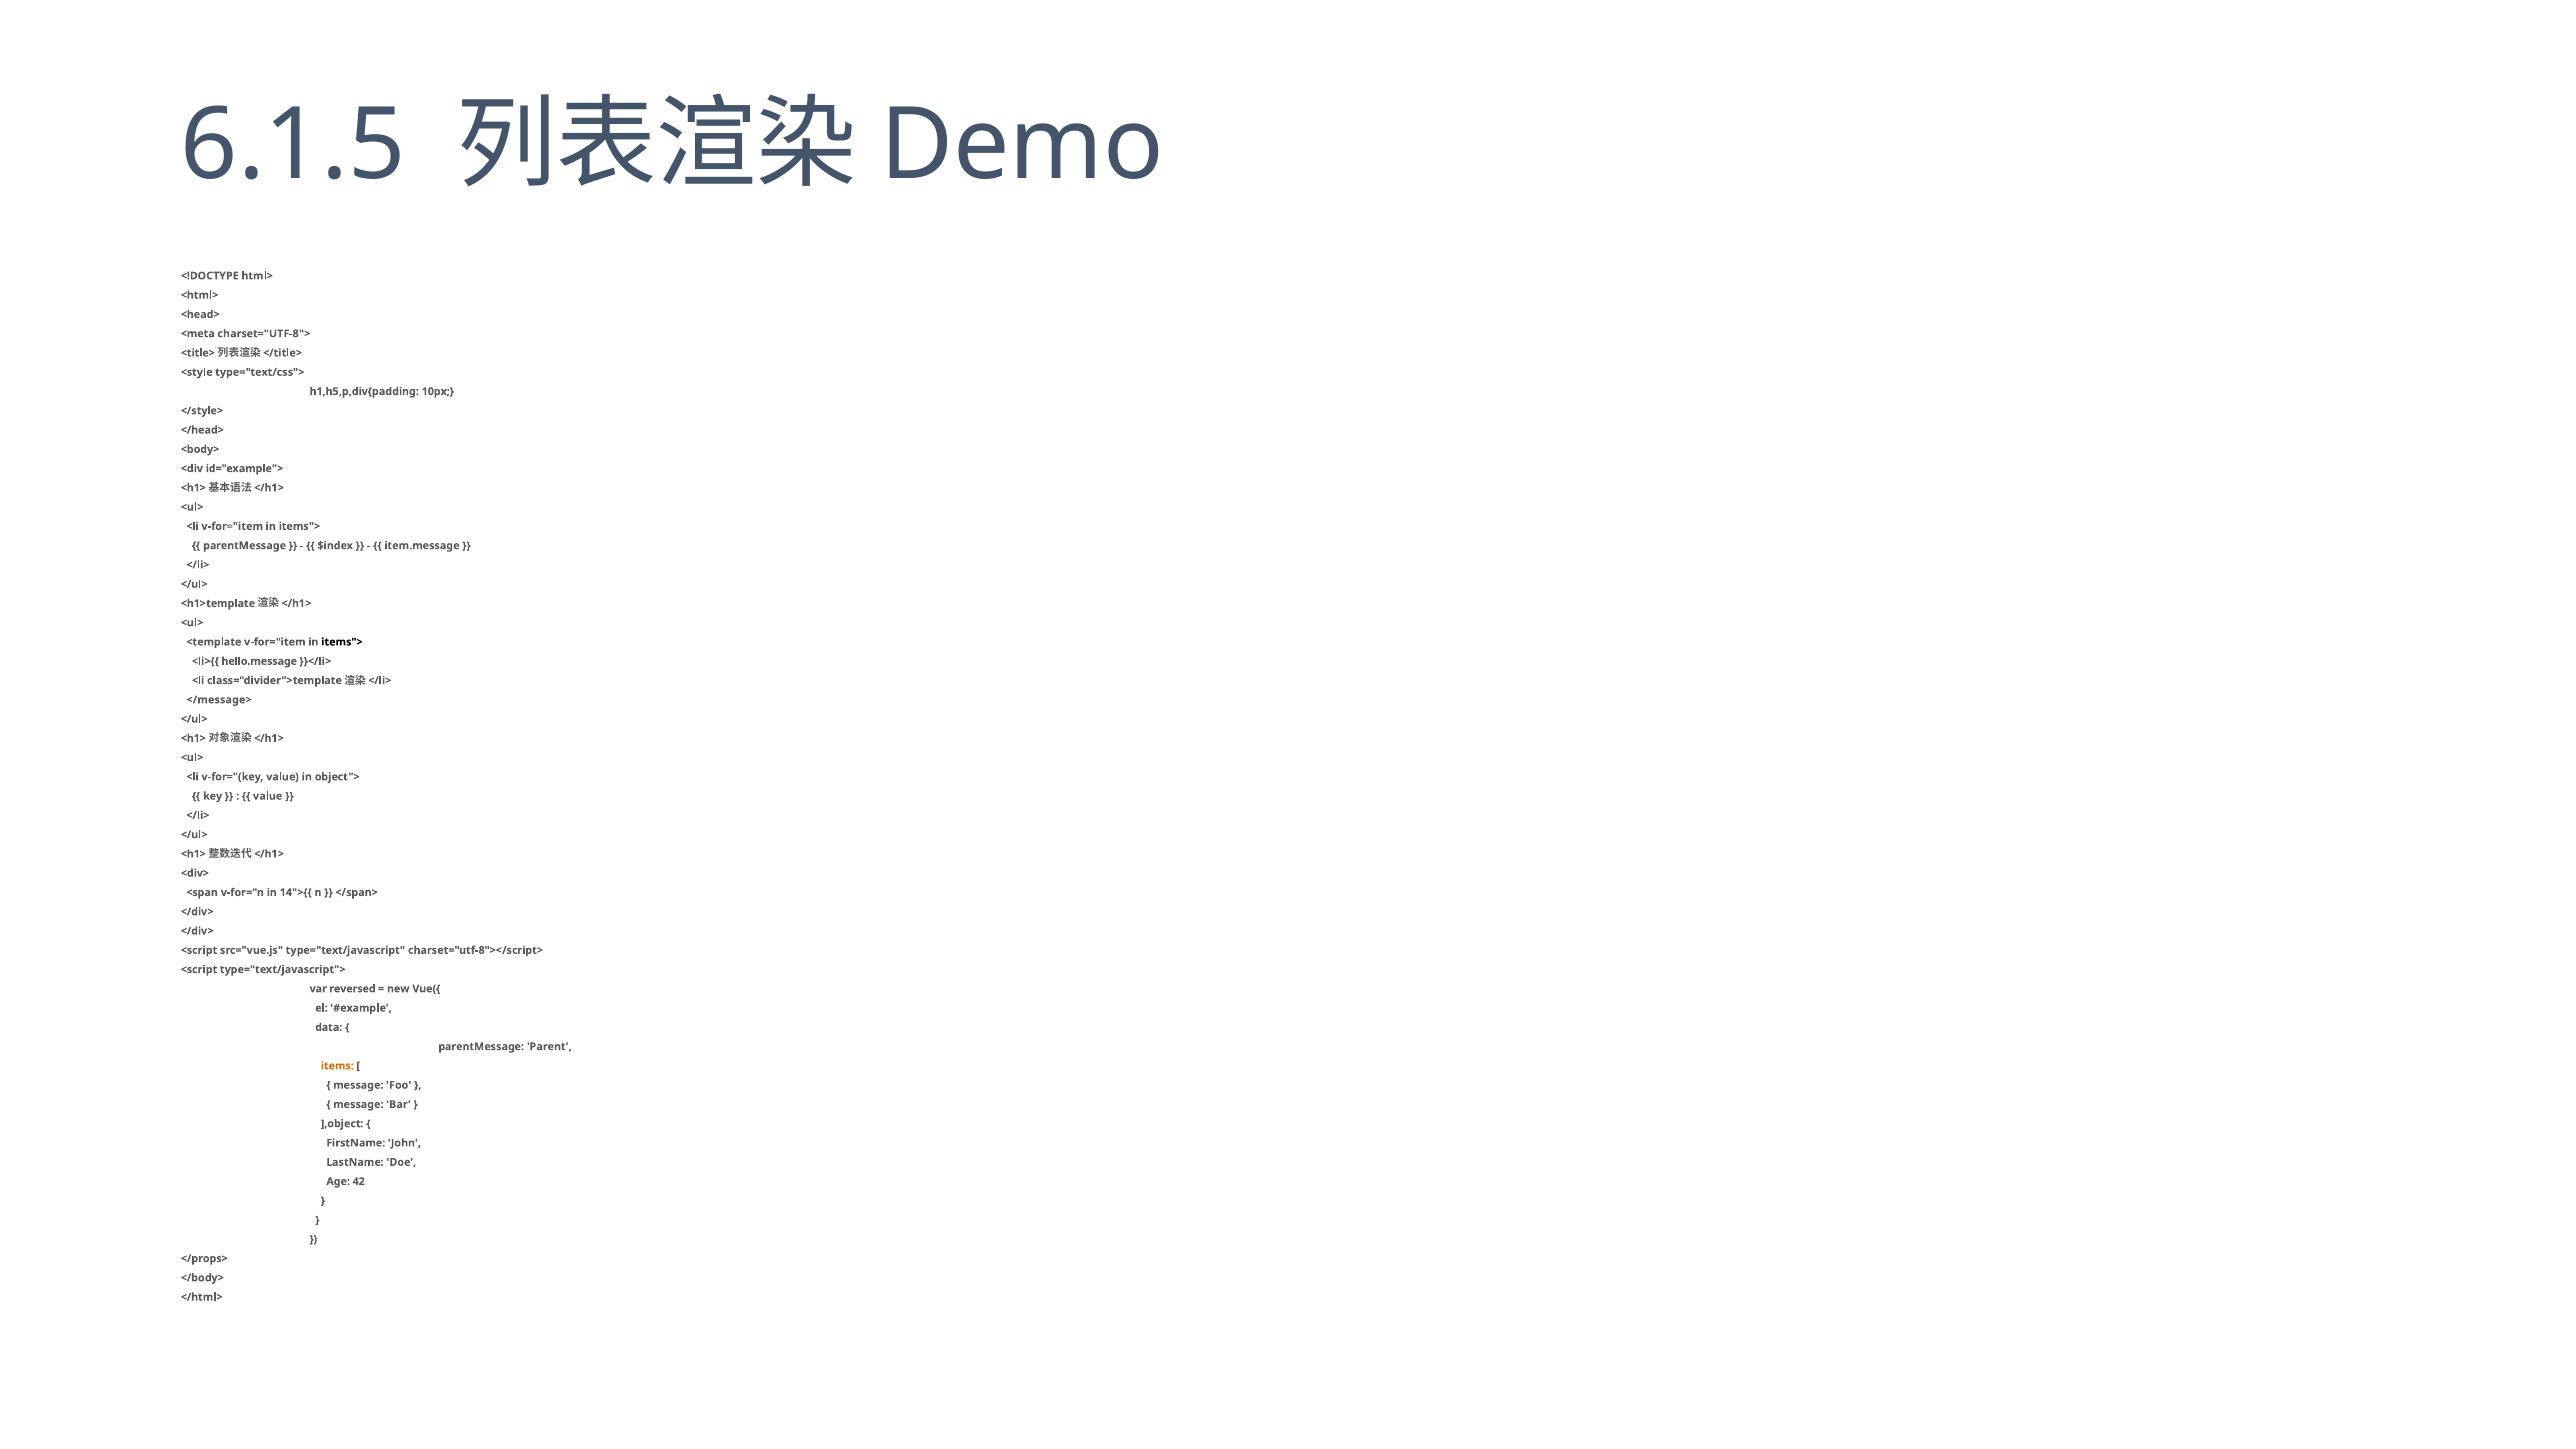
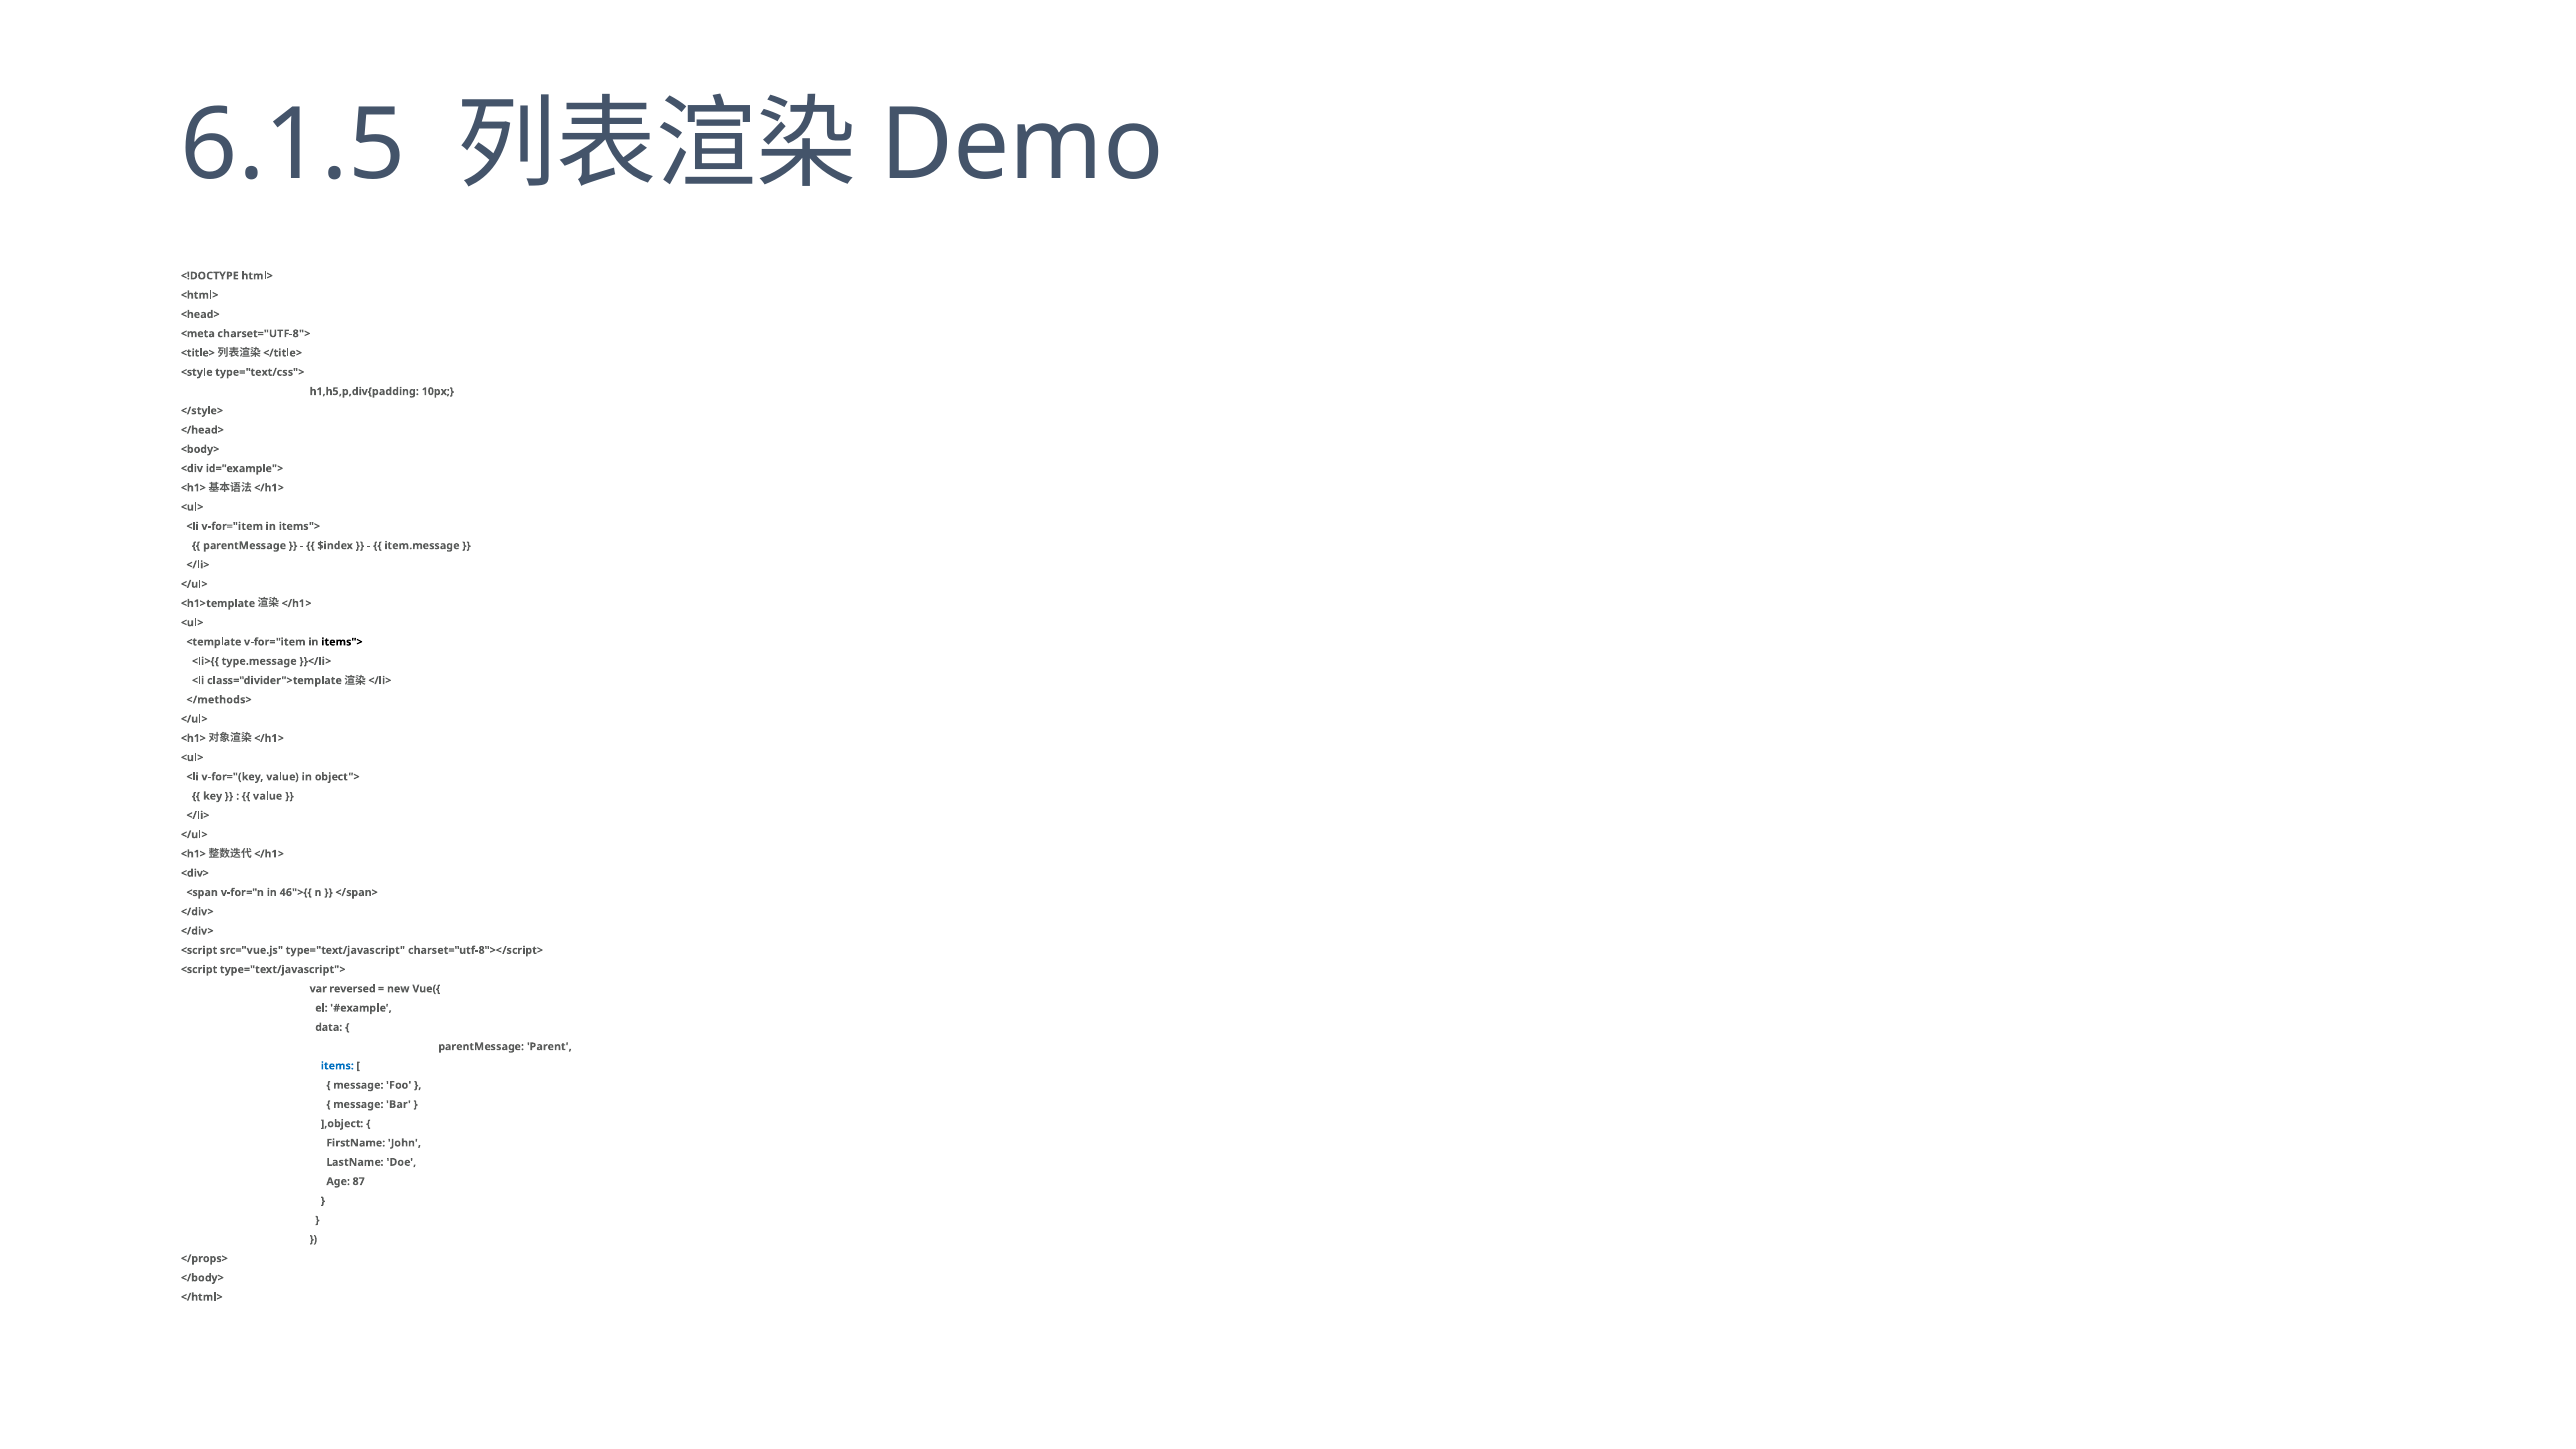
hello.message: hello.message -> type.message (259, 661)
</message>: </message> -> </methods> (219, 700)
14">{{: 14">{{ -> 46">{{ (296, 892)
items colour: orange -> blue (337, 1066)
42: 42 -> 87 (359, 1182)
